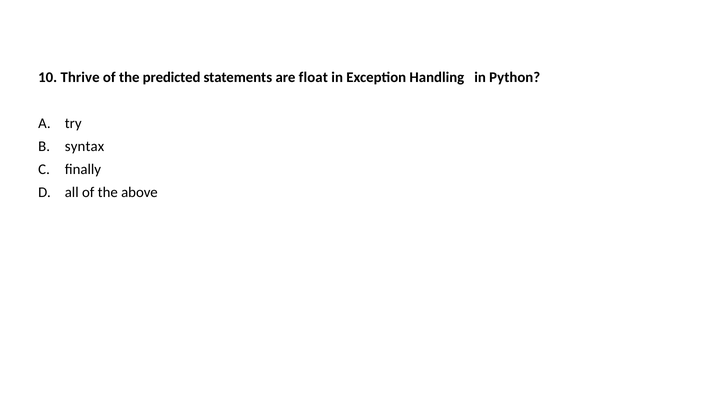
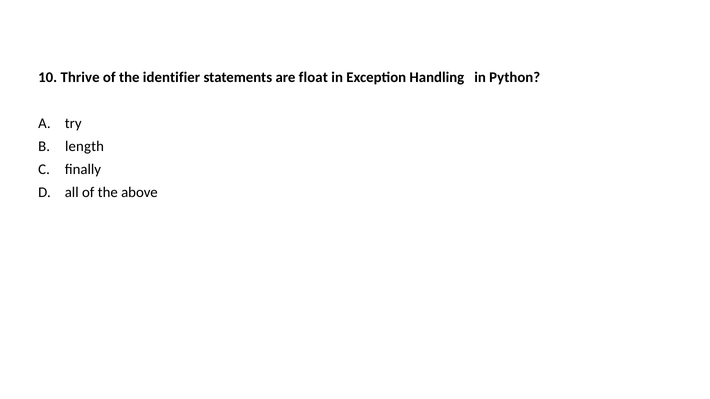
predicted: predicted -> identifier (171, 77)
syntax: syntax -> length (85, 147)
